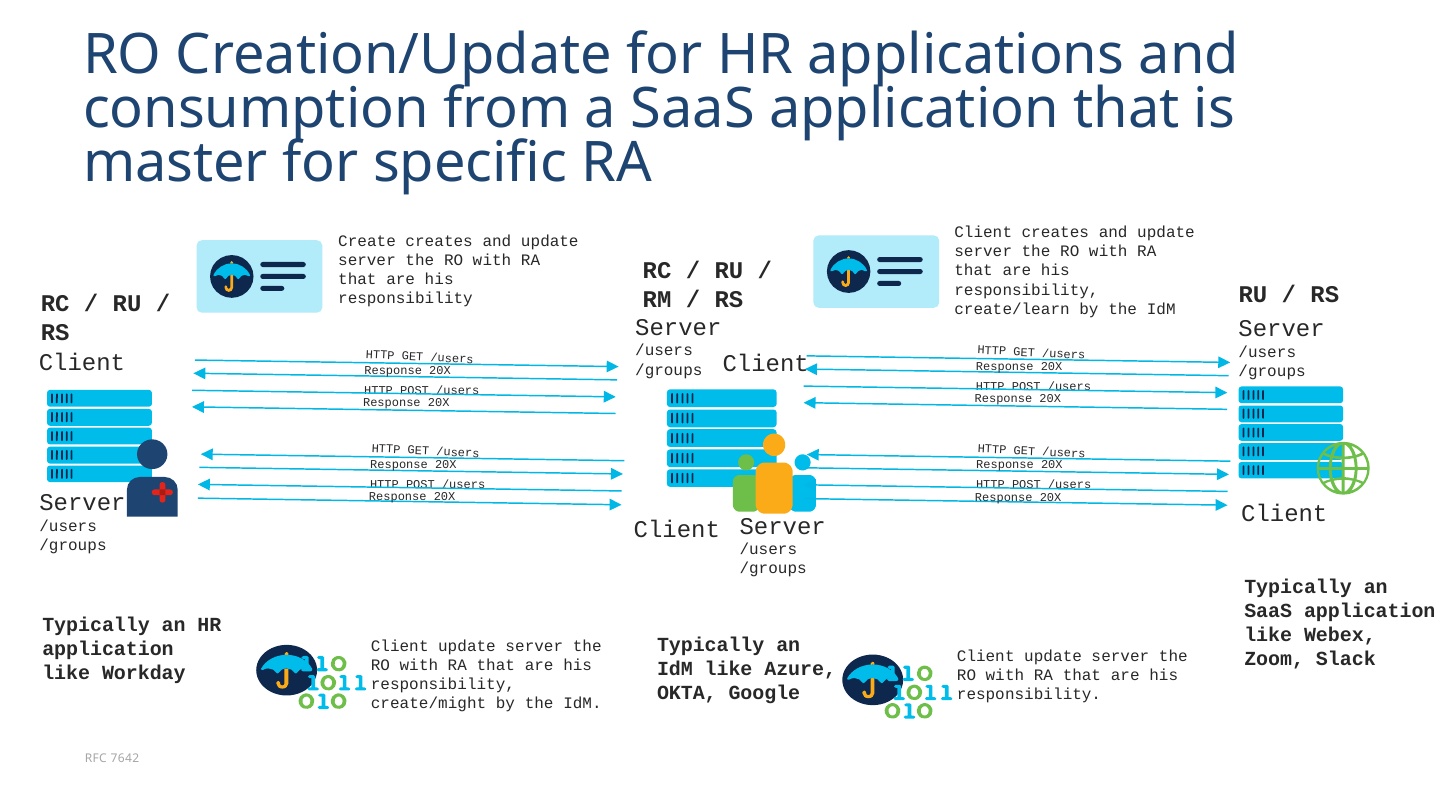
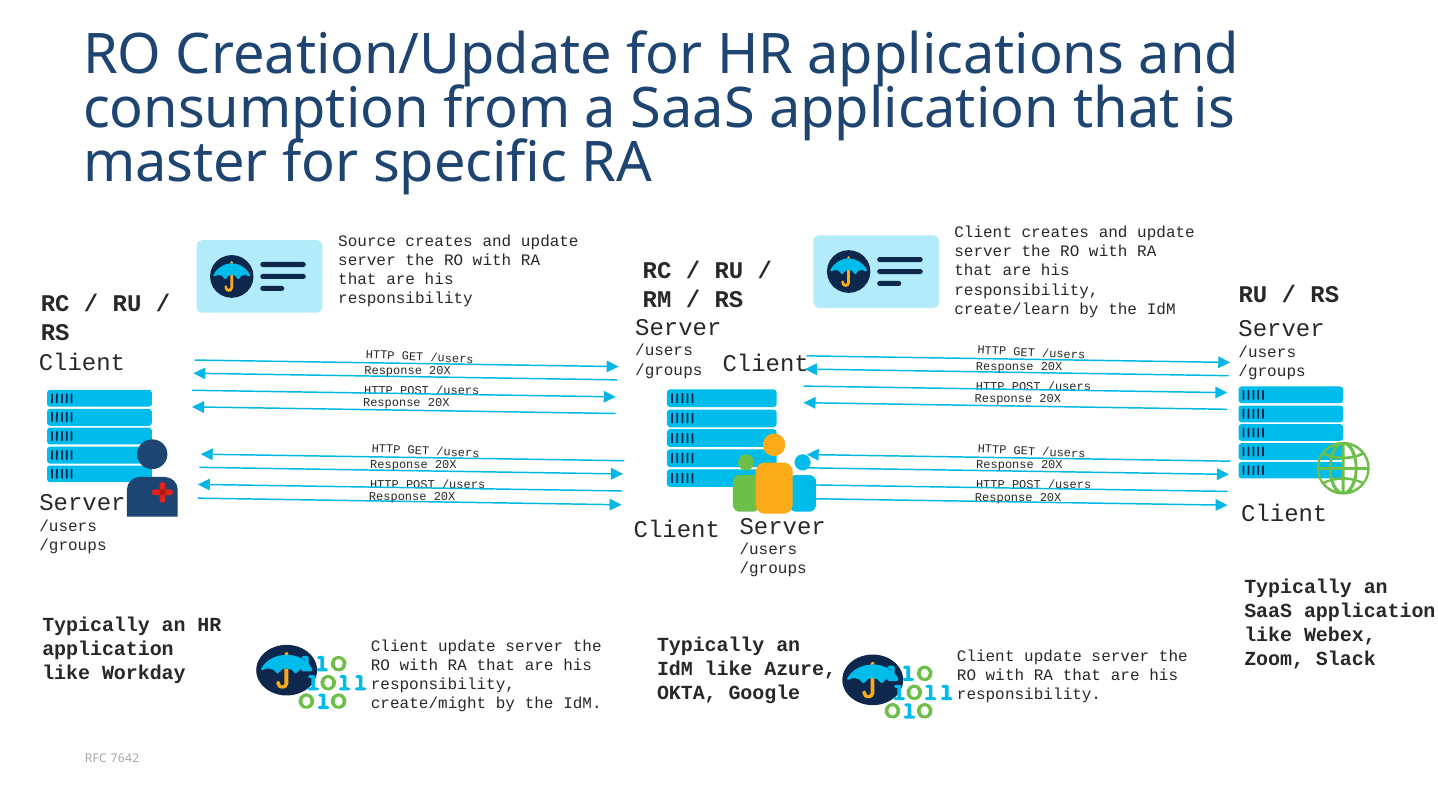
Create: Create -> Source (367, 241)
